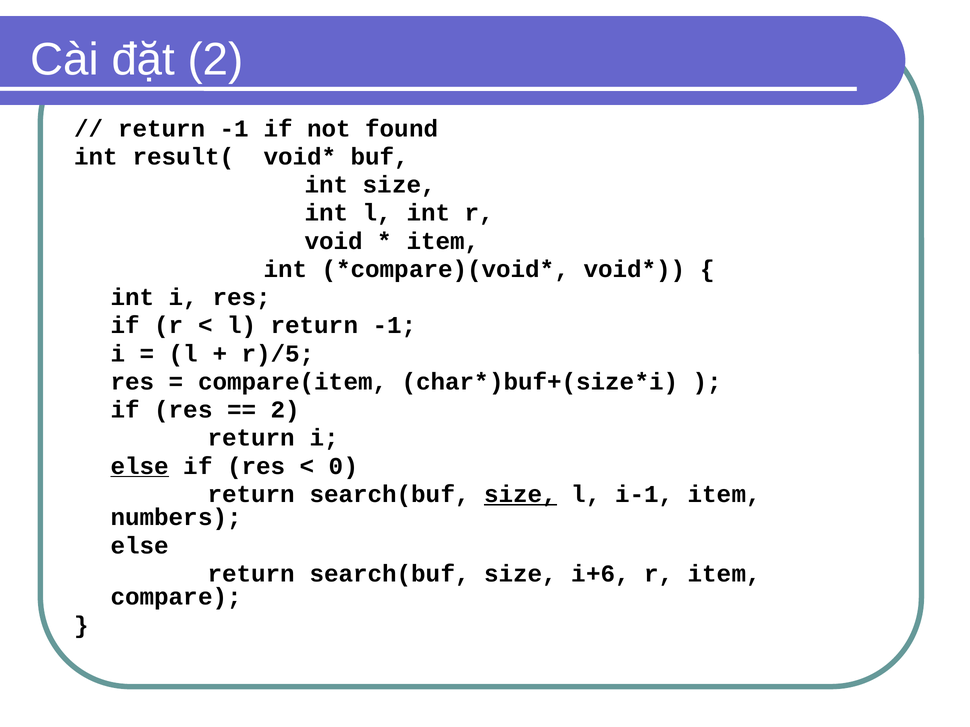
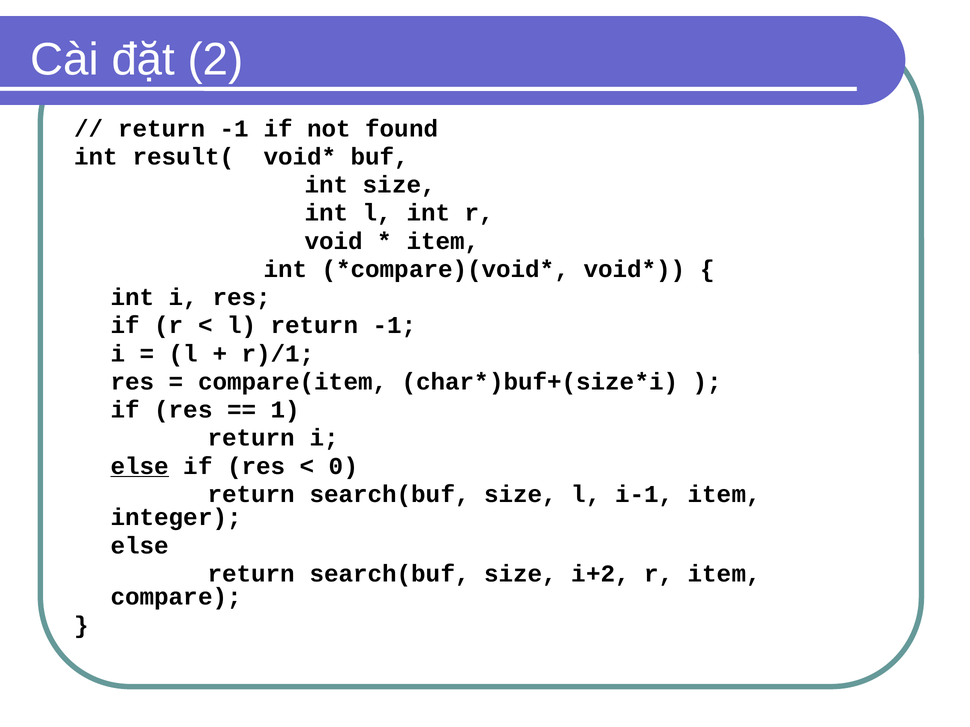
r)/5: r)/5 -> r)/1 (278, 354)
2: 2 -> 1 (285, 410)
size underline: present -> none (521, 495)
numbers: numbers -> integer (176, 518)
i+6: i+6 -> i+2 (601, 574)
